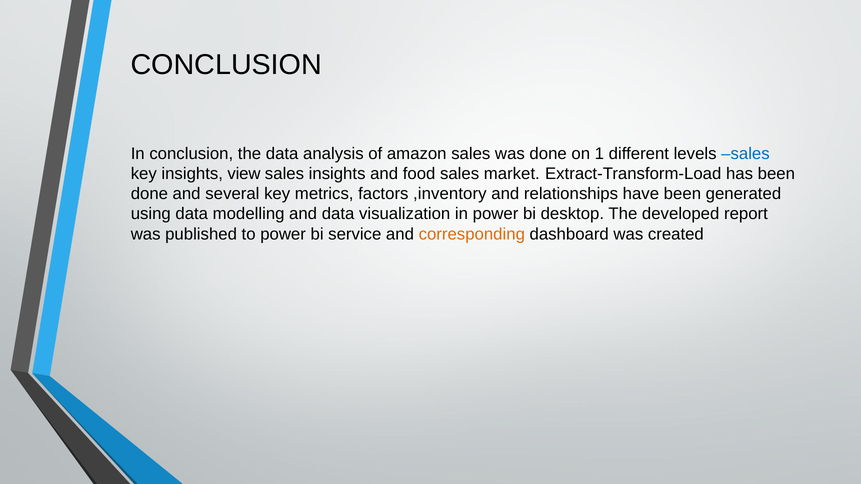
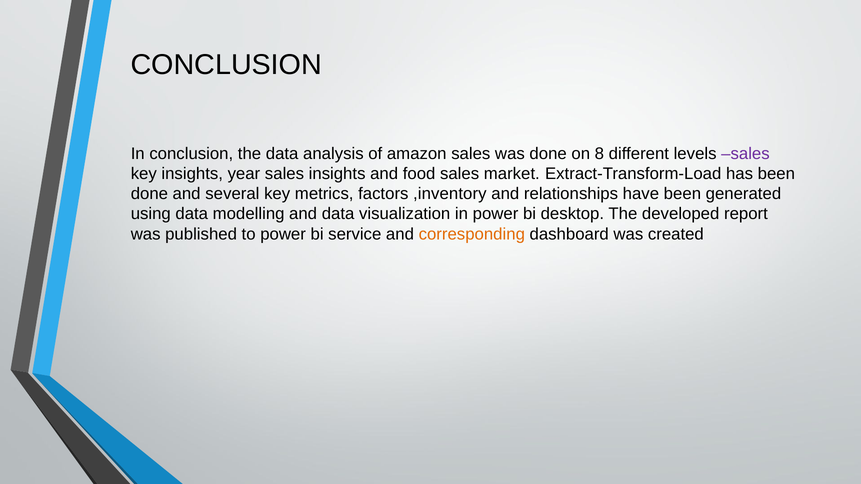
1: 1 -> 8 (599, 154)
sales colour: blue -> purple (745, 154)
view: view -> year (244, 174)
